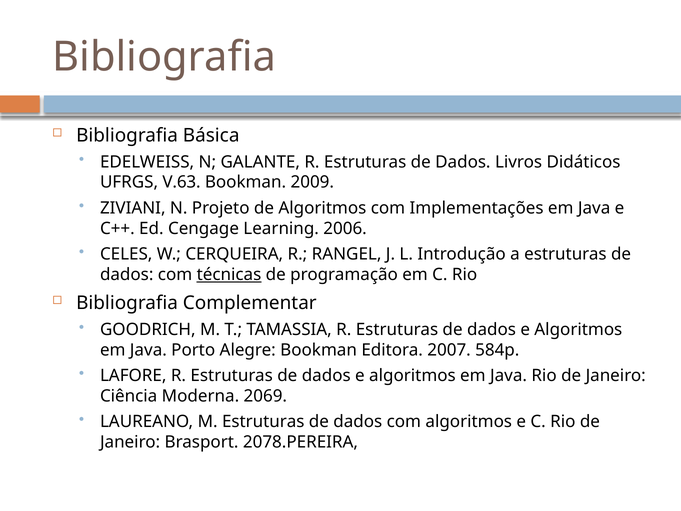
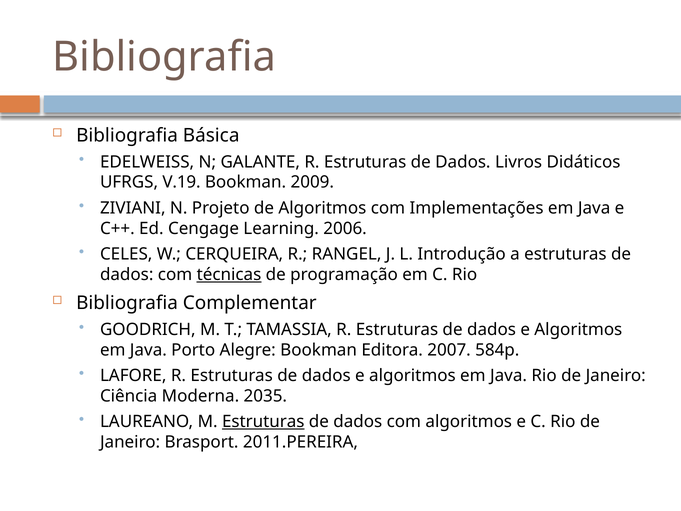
V.63: V.63 -> V.19 (182, 182)
2069: 2069 -> 2035 (265, 396)
Estruturas underline: none -> present (263, 421)
2078.PEREIRA: 2078.PEREIRA -> 2011.PEREIRA (300, 442)
